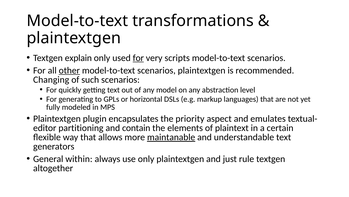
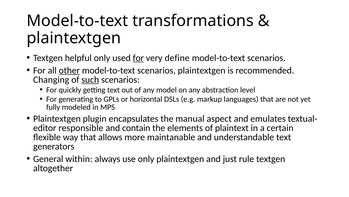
explain: explain -> helpful (78, 58)
scripts: scripts -> define (177, 58)
such underline: none -> present (90, 79)
priority: priority -> manual (190, 118)
partitioning: partitioning -> responsible (81, 128)
maintanable underline: present -> none (171, 137)
